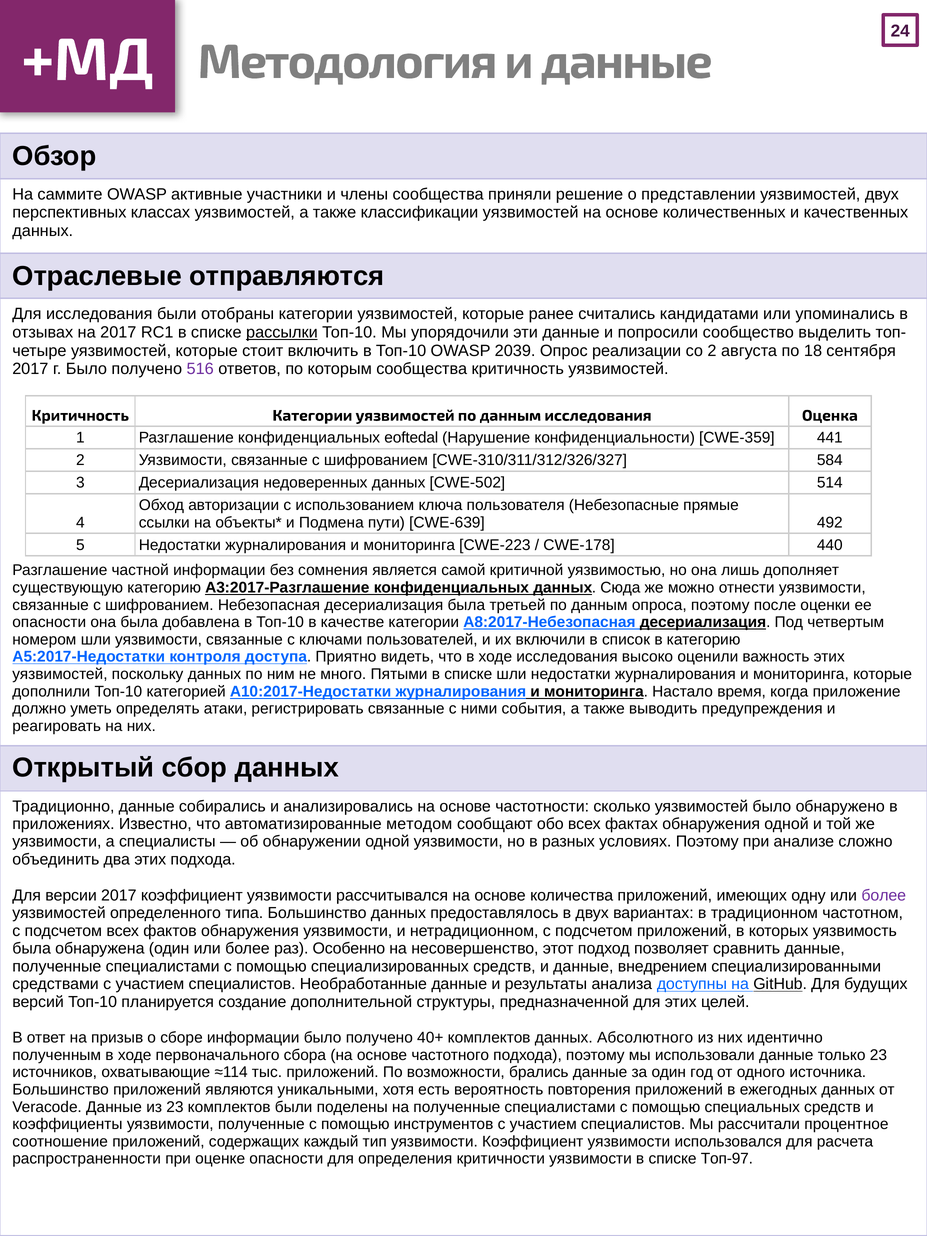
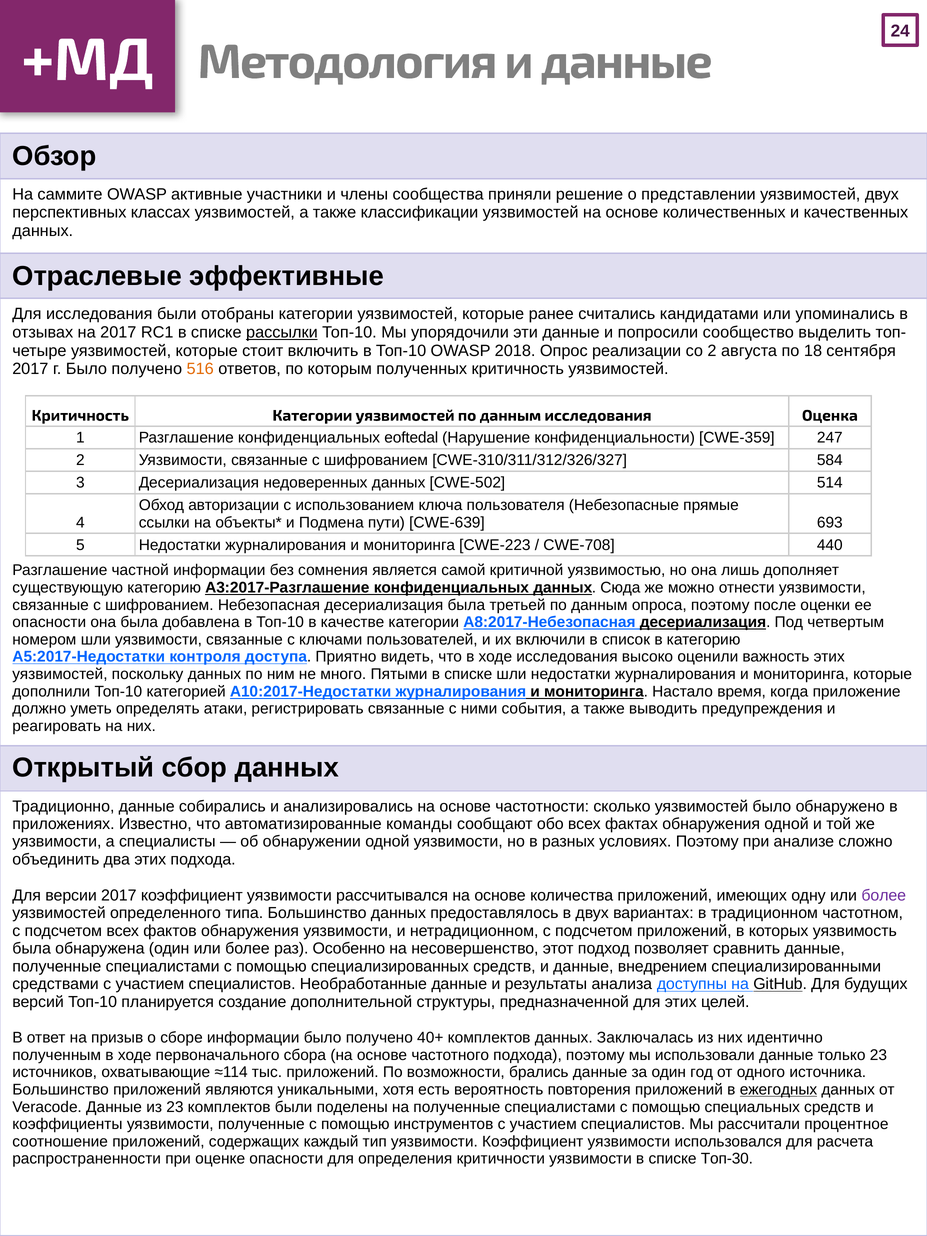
отправляются: отправляются -> эффективные (287, 276)
2039: 2039 -> 2018 (515, 351)
516 colour: purple -> orange (200, 369)
которым сообщества: сообщества -> полученных (422, 369)
441: 441 -> 247 (830, 438)
492: 492 -> 693 (830, 522)
CWE-178: CWE-178 -> CWE-708 (579, 545)
методом: методом -> команды (419, 824)
Абсолютного: Абсолютного -> Заключалась (645, 1038)
ежегодных underline: none -> present (778, 1090)
Топ-97: Топ-97 -> Топ-30 (727, 1159)
